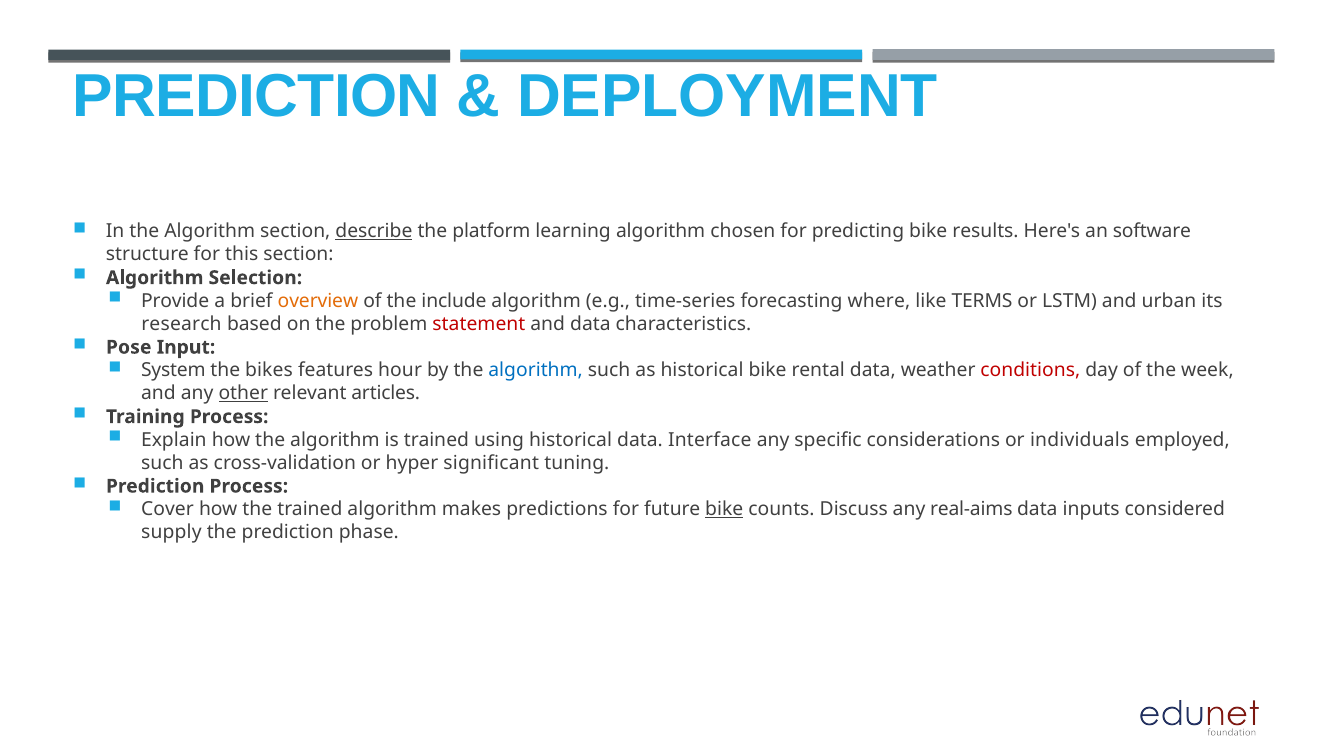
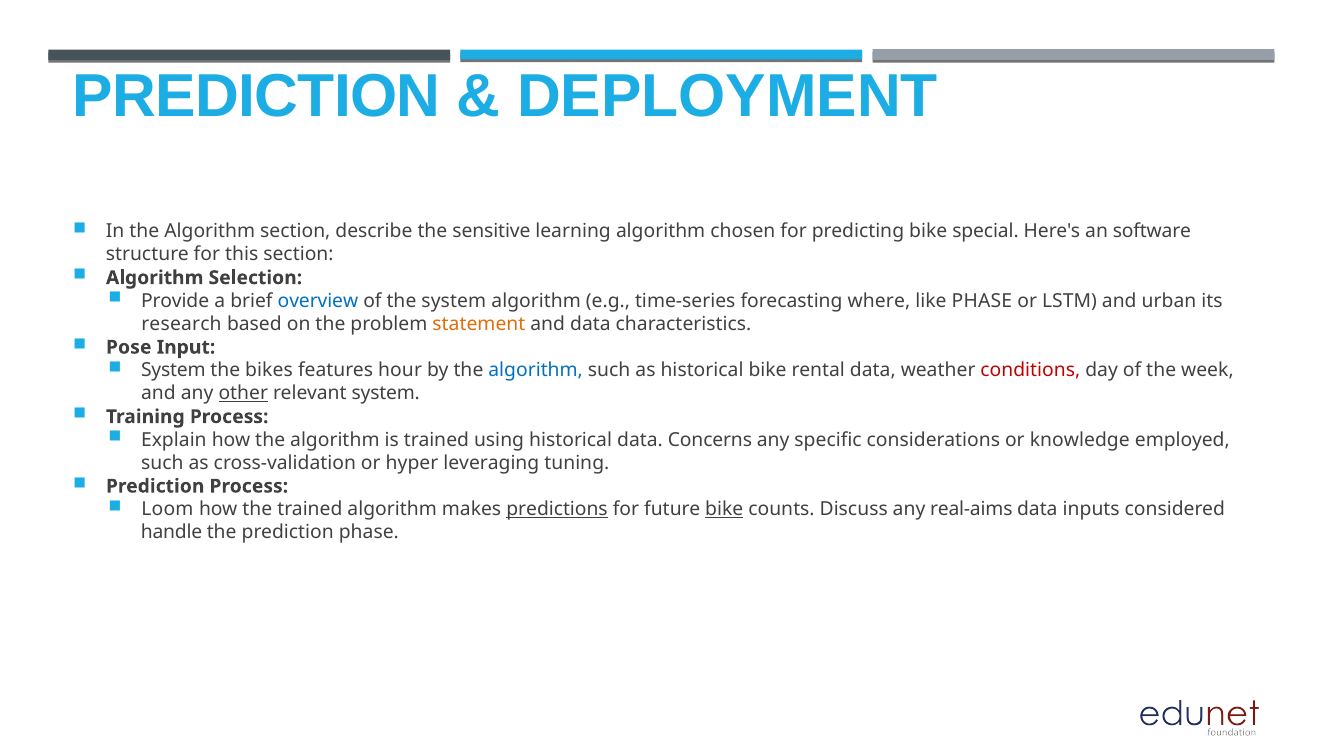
describe underline: present -> none (374, 231)
platform: platform -> sensitive (491, 231)
results: results -> special (986, 231)
overview colour: orange -> blue (318, 301)
the include: include -> system (454, 301)
like TERMS: TERMS -> PHASE (982, 301)
statement colour: red -> orange (479, 324)
relevant articles: articles -> system (386, 394)
Interface: Interface -> Concerns (710, 440)
individuals: individuals -> knowledge (1080, 440)
significant: significant -> leveraging (491, 463)
Cover: Cover -> Loom (167, 509)
predictions underline: none -> present (557, 509)
supply: supply -> handle (172, 533)
